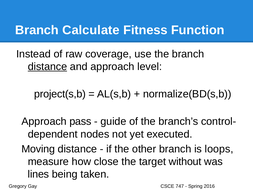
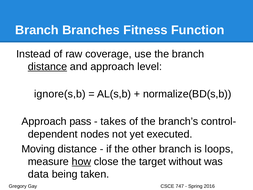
Calculate: Calculate -> Branches (91, 30)
project(s,b: project(s,b -> ignore(s,b (60, 94)
guide: guide -> takes (113, 121)
how underline: none -> present (81, 161)
lines: lines -> data (38, 174)
